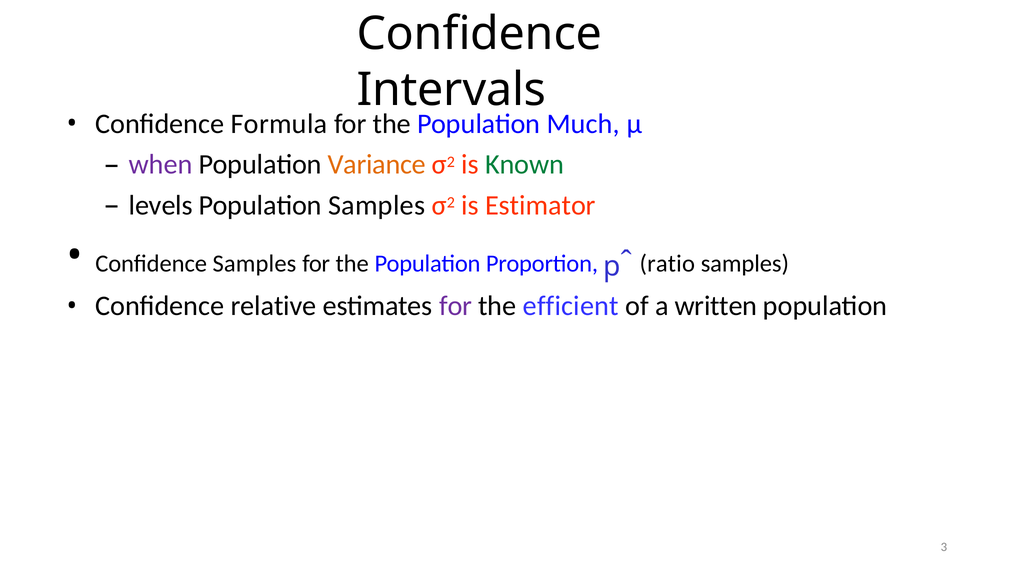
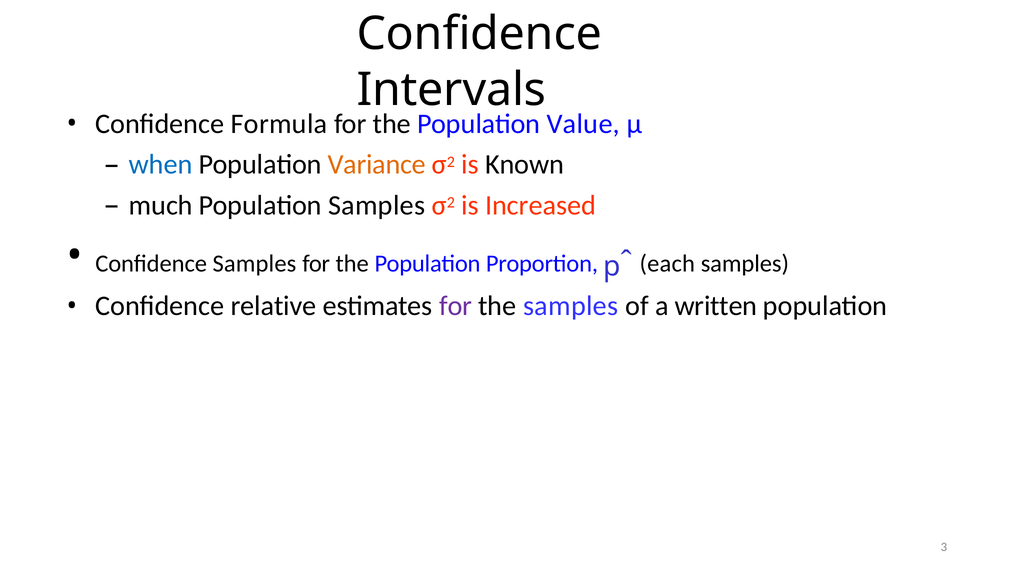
Much: Much -> Value (583, 124)
when colour: purple -> blue (161, 165)
Known colour: green -> black (525, 165)
levels: levels -> much (161, 205)
Estimator: Estimator -> Increased (541, 205)
ratio: ratio -> each (667, 264)
the efficient: efficient -> samples (571, 306)
